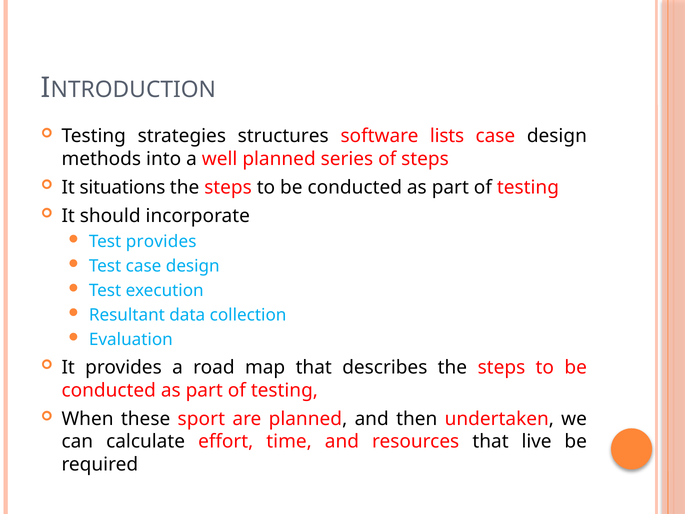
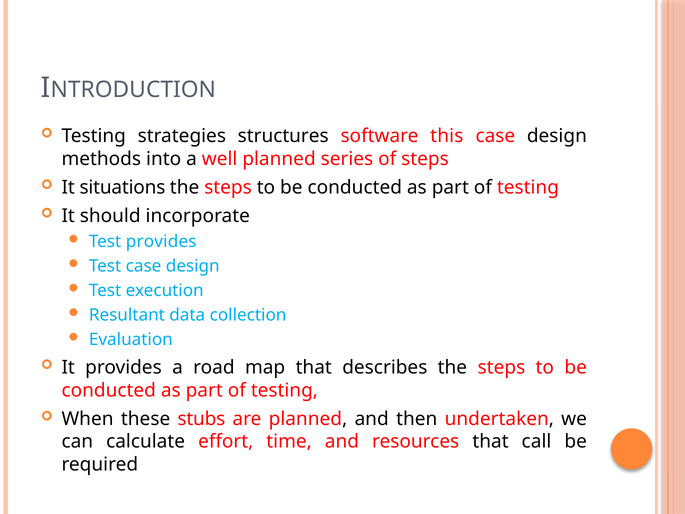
lists: lists -> this (447, 136)
sport: sport -> stubs (201, 419)
live: live -> call (536, 441)
